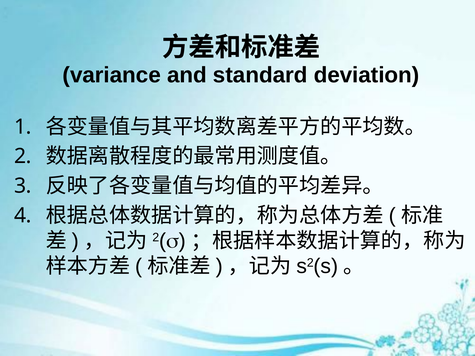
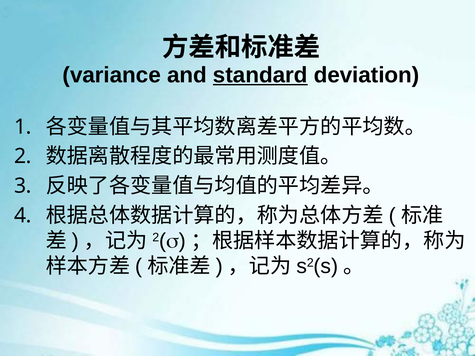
standard underline: none -> present (260, 75)
